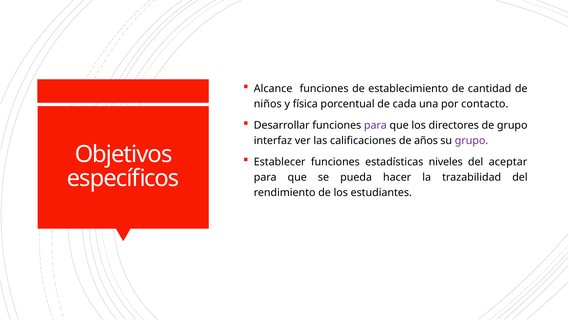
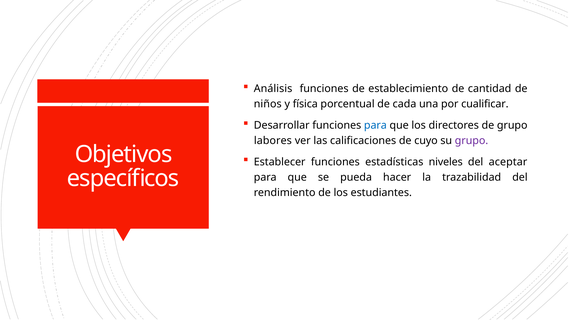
Alcance: Alcance -> Análisis (273, 89)
contacto: contacto -> cualificar (485, 104)
para colour: purple -> blue (375, 125)
interfaz: interfaz -> labores (273, 141)
años: años -> cuyo (426, 141)
